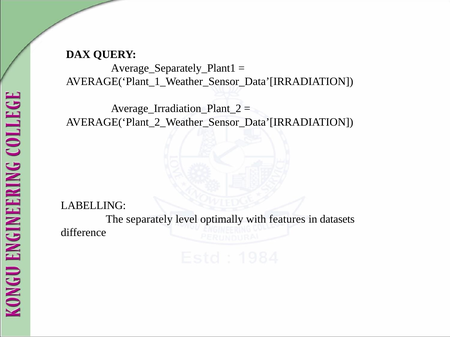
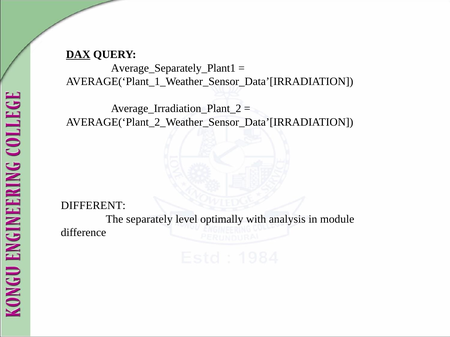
DAX underline: none -> present (78, 55)
LABELLING: LABELLING -> DIFFERENT (93, 206)
features: features -> analysis (287, 219)
datasets: datasets -> module (337, 219)
